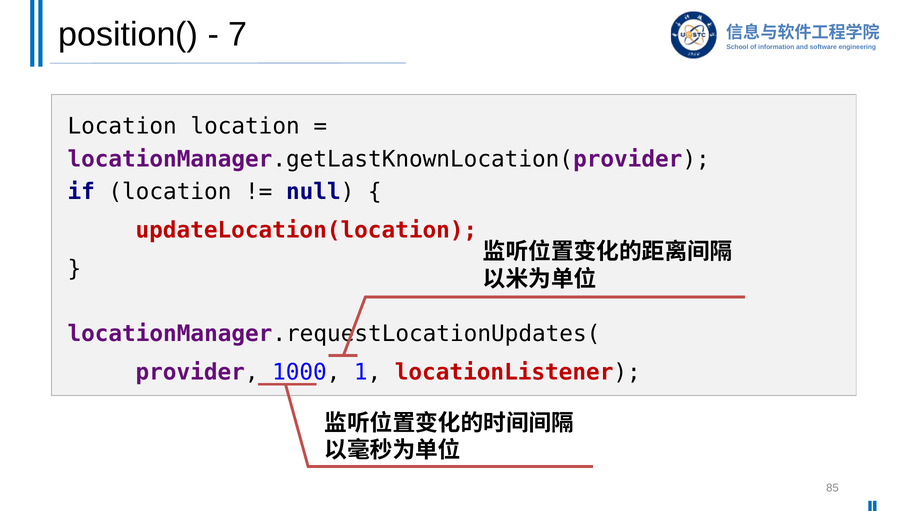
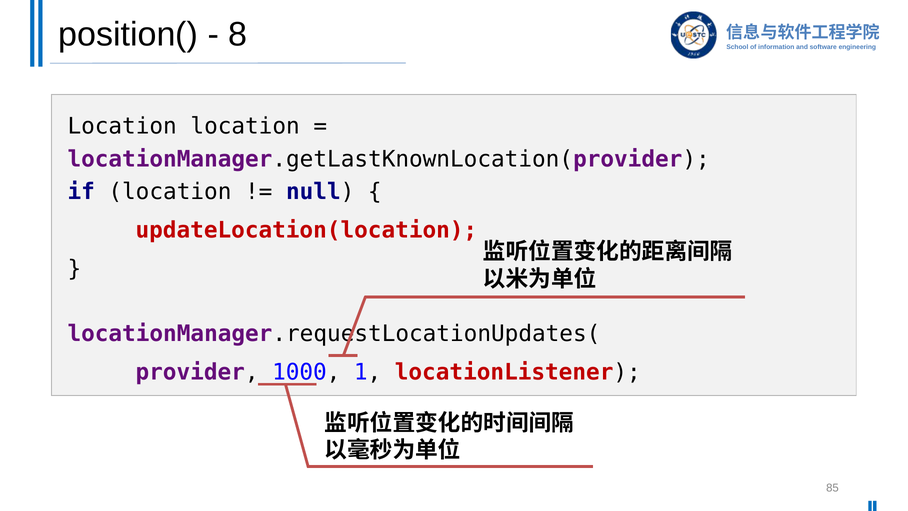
7: 7 -> 8 (238, 35)
